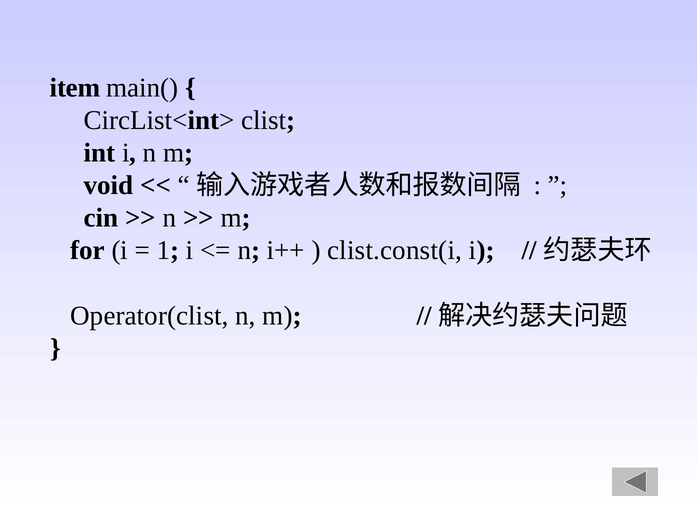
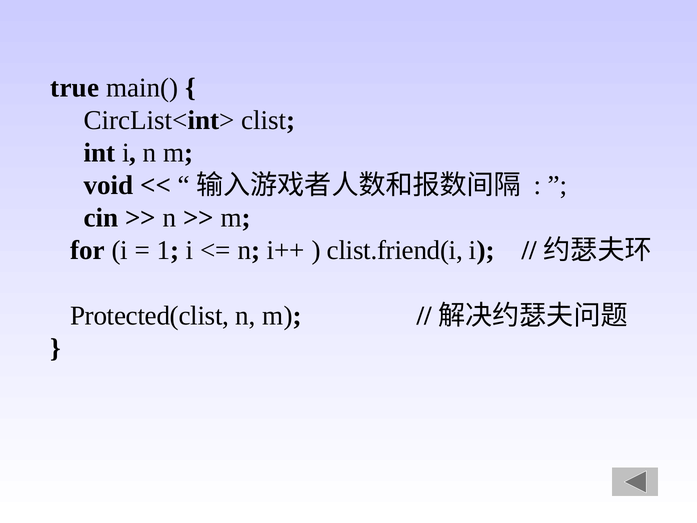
item: item -> true (75, 88)
clist.const(i: clist.const(i -> clist.friend(i (395, 250)
Operator(clist: Operator(clist -> Protected(clist (150, 315)
